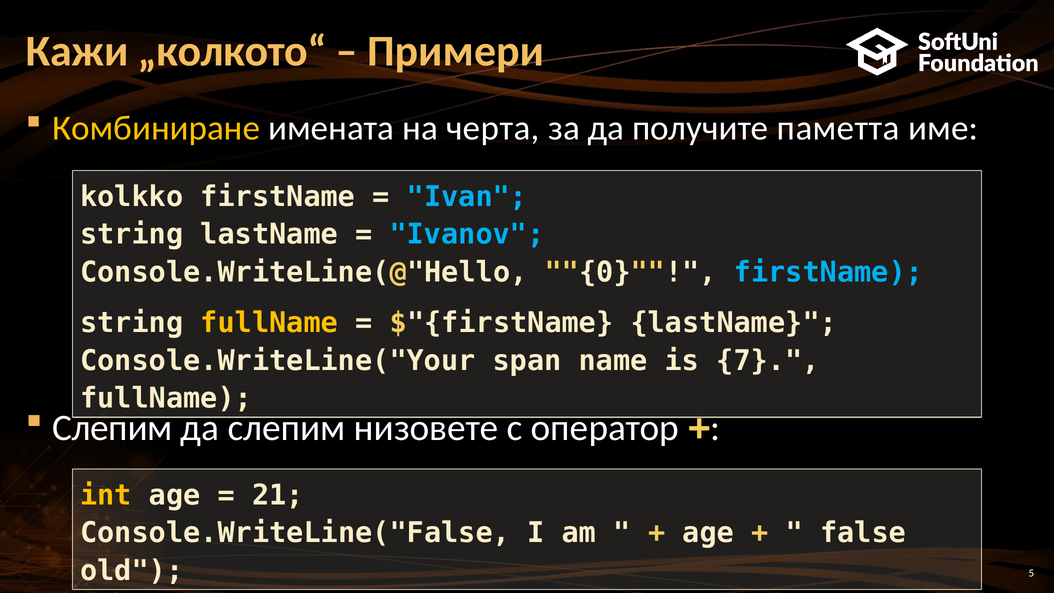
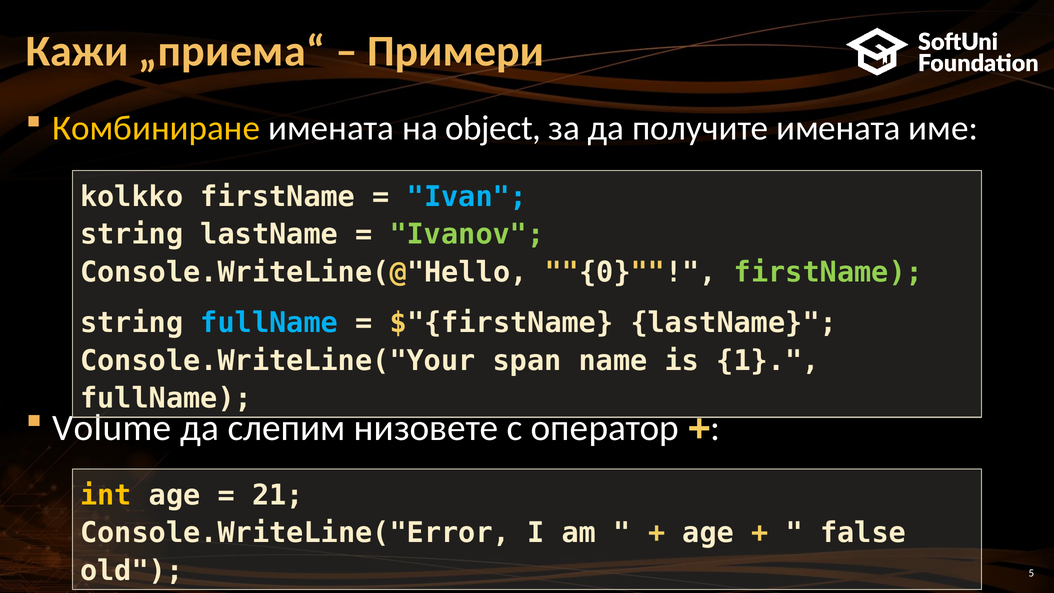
„колкото“: „колкото“ -> „приема“ (232, 51)
черта: черта -> object (493, 128)
получите паметта: паметта -> имената (839, 128)
Ivanov colour: light blue -> light green (467, 234)
firstName colour: light blue -> light green (828, 272)
fullName colour: yellow -> light blue (269, 323)
7: 7 -> 1 (768, 361)
Слепим: Слепим -> Volume (112, 428)
Console.WriteLine("False: Console.WriteLine("False -> Console.WriteLine("Error (295, 533)
